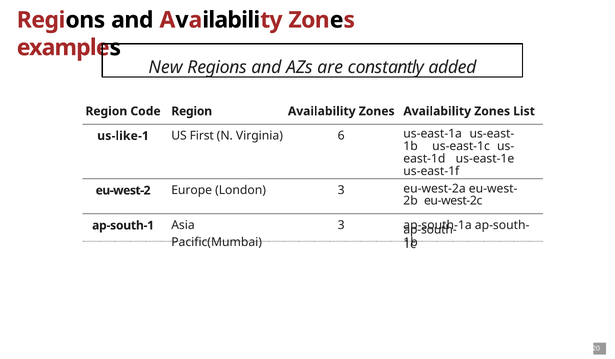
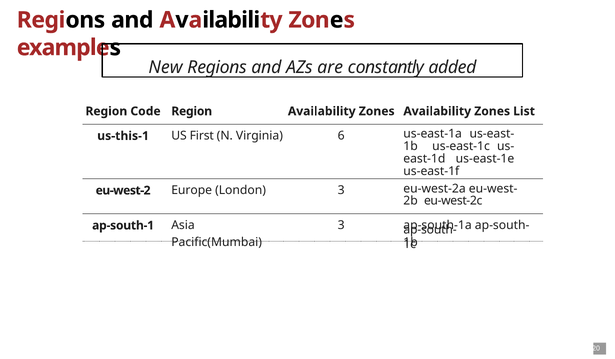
us-like-1: us-like-1 -> us-this-1 (123, 136)
